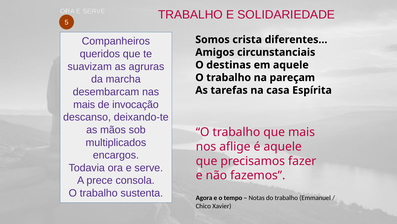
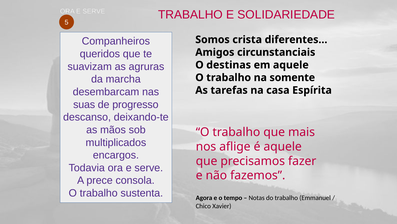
pareçam: pareçam -> somente (292, 77)
mais: mais -> suas (84, 104)
invocação: invocação -> progresso (135, 104)
